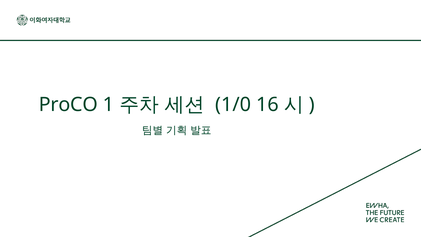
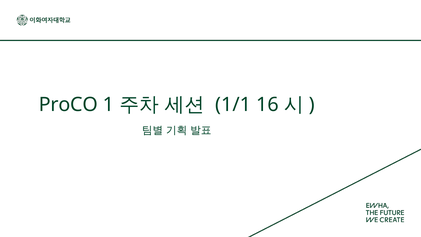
1/0: 1/0 -> 1/1 (233, 105)
